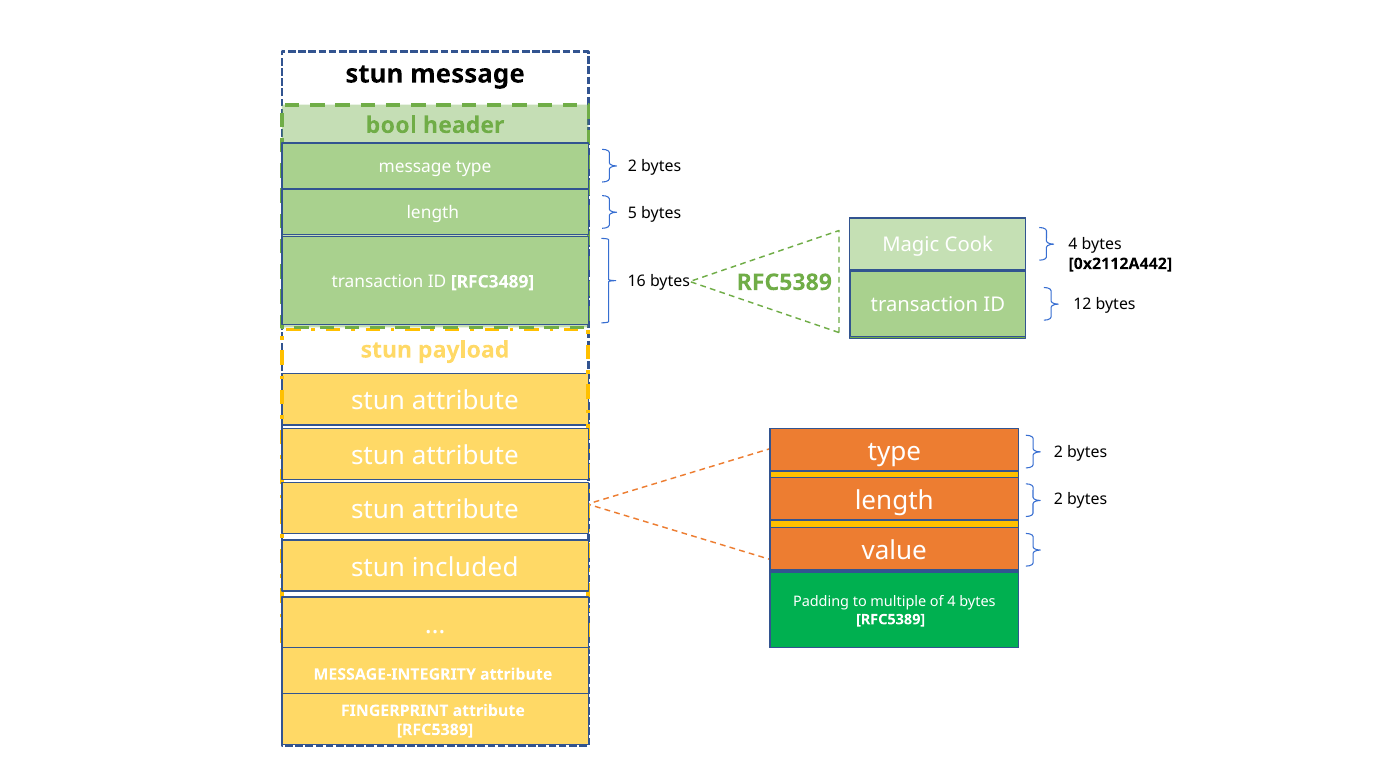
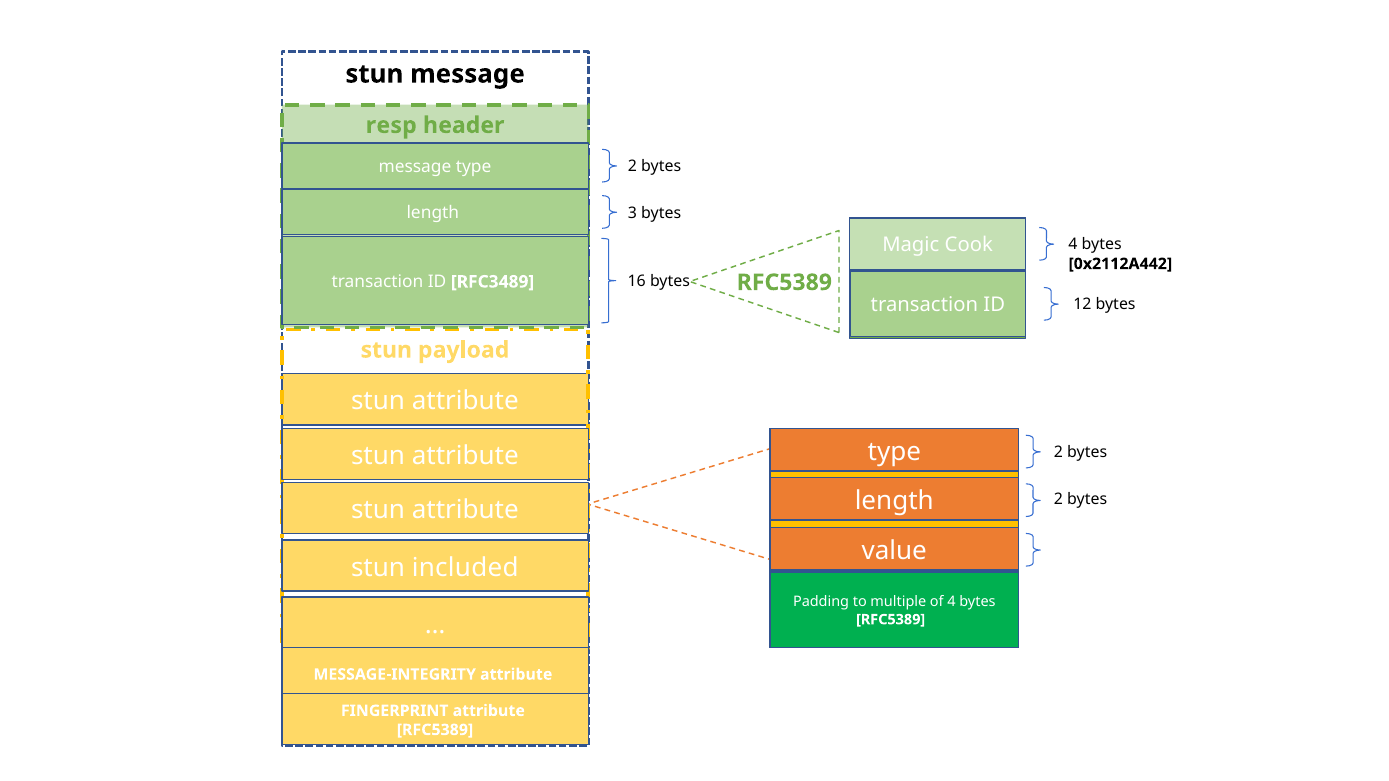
bool: bool -> resp (391, 125)
5: 5 -> 3 (633, 213)
